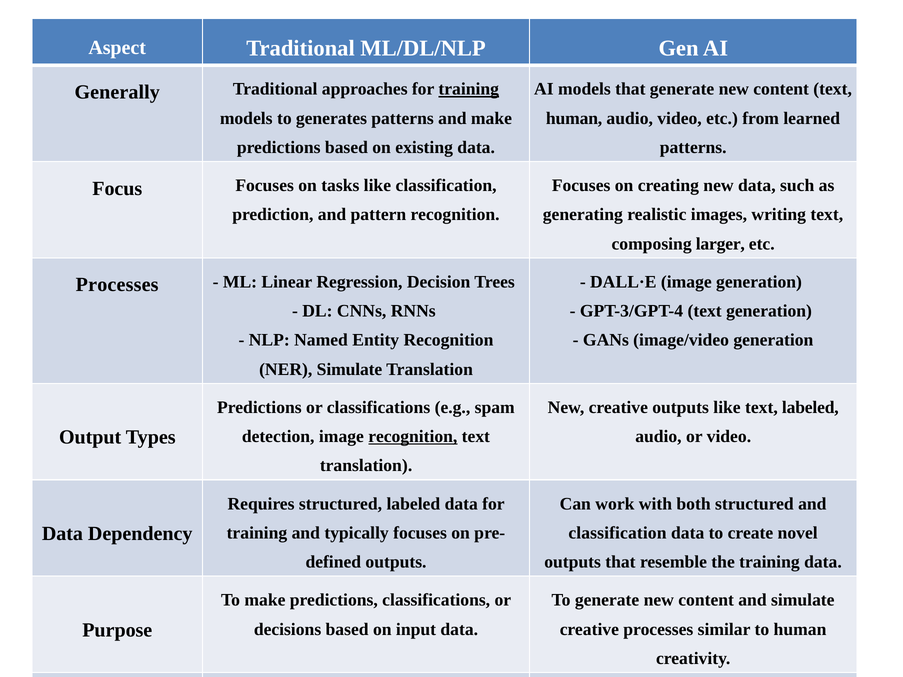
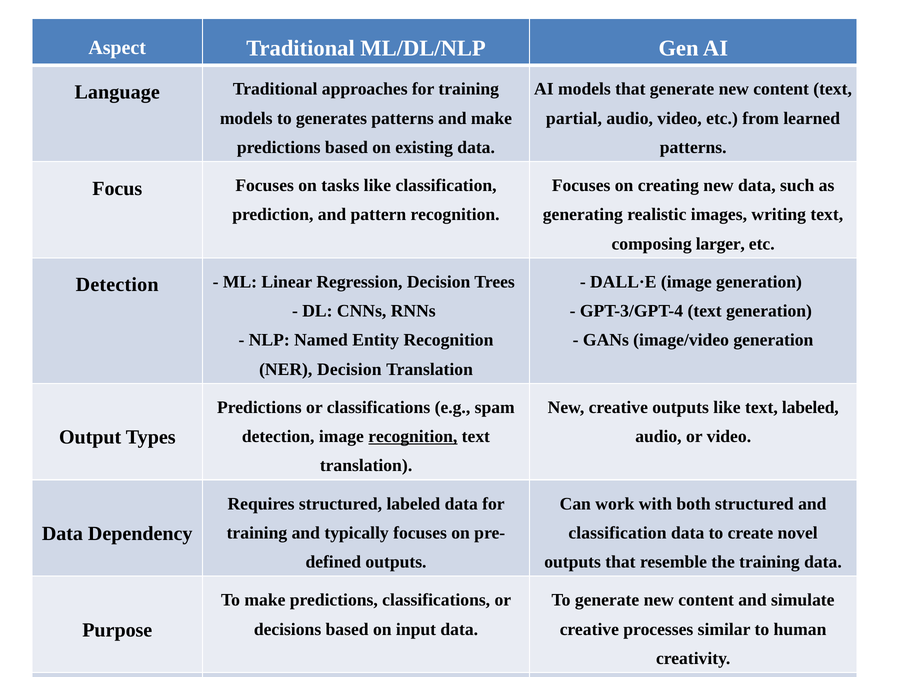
Generally: Generally -> Language (117, 92)
training underline: present -> none (469, 89)
human: human -> partial (574, 118)
Processes: Processes -> Detection (117, 285)
NER Simulate: Simulate -> Decision (349, 369)
